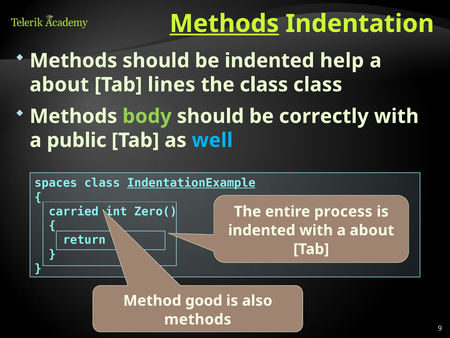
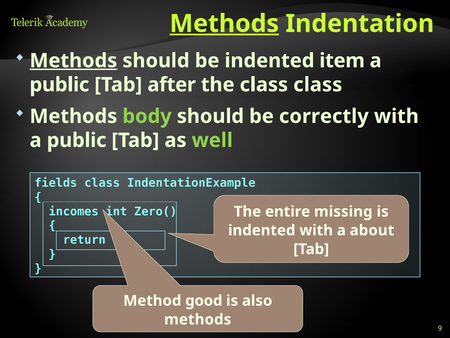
Methods underline: none -> present (73, 61)
help: help -> item (342, 61)
about: about -> public (59, 85)
lines: lines -> after (172, 85)
well colour: light blue -> light green (212, 140)
spaces: spaces -> fields (56, 183)
IndentationExample underline: present -> none (191, 183)
carried: carried -> incomes (74, 211)
process: process -> missing (343, 211)
